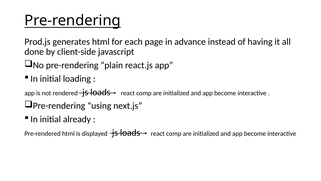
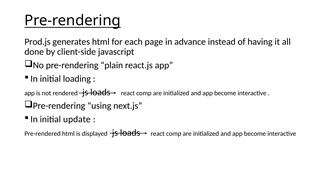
already: already -> update (77, 119)
